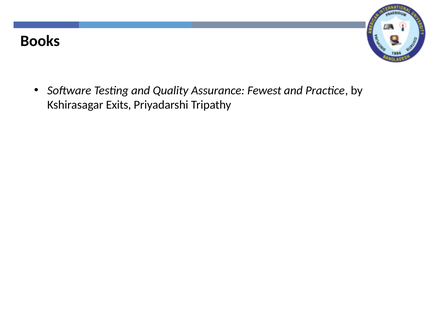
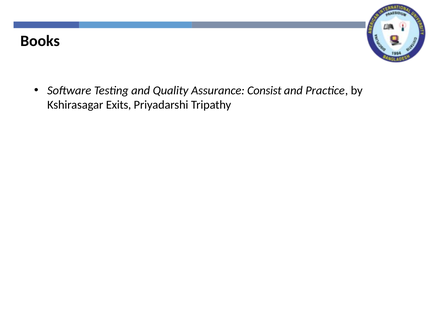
Fewest: Fewest -> Consist (264, 91)
